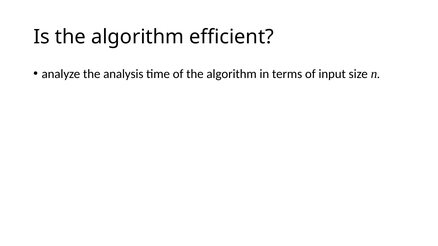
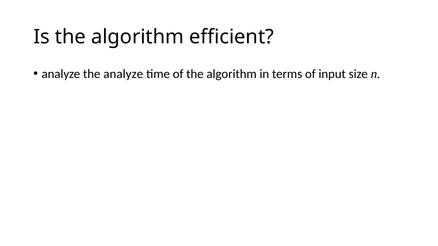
the analysis: analysis -> analyze (123, 74)
